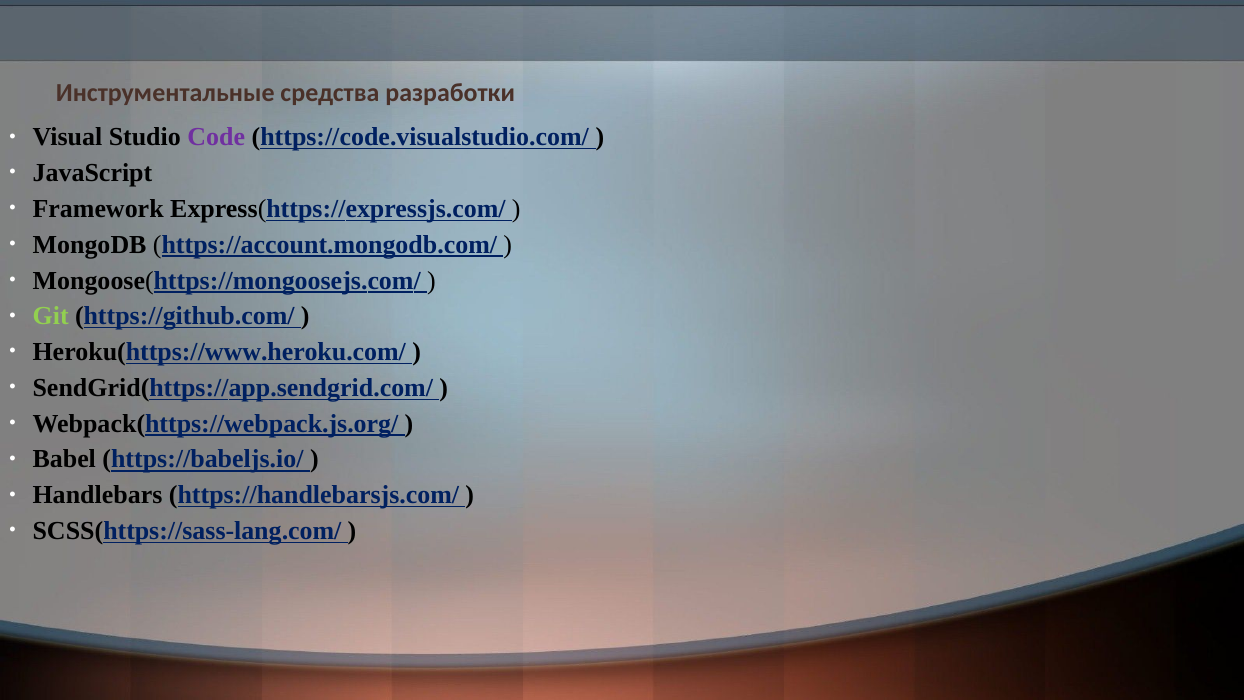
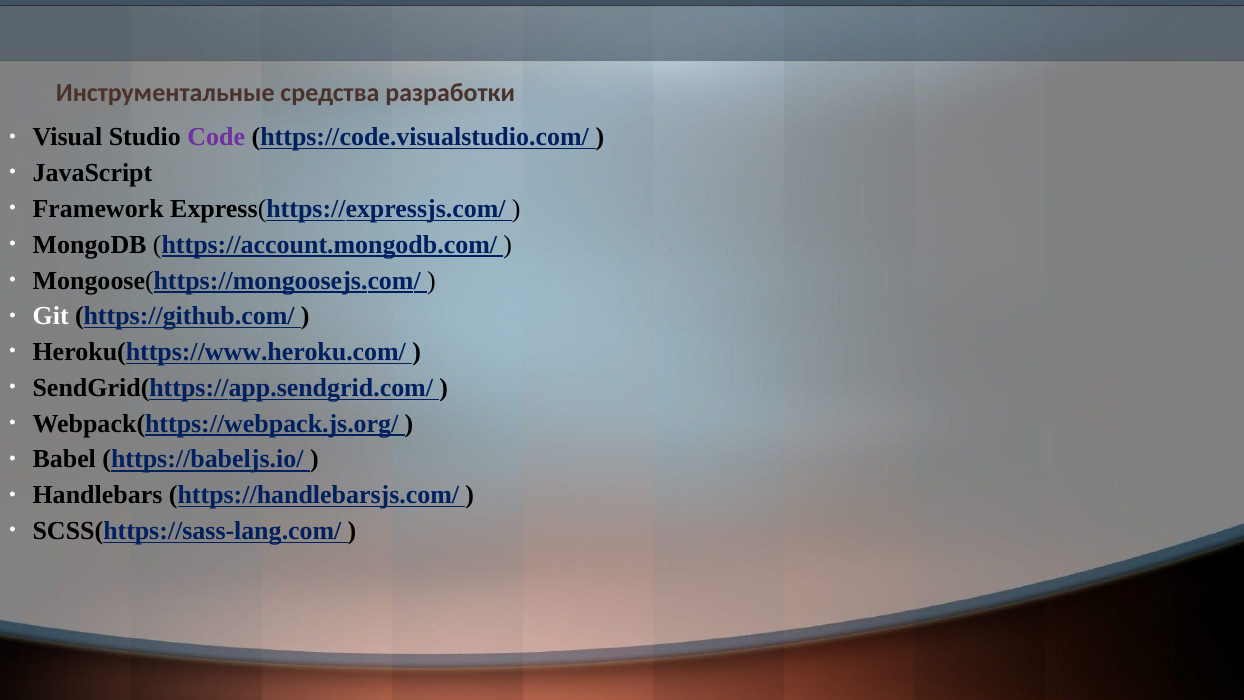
Git colour: light green -> white (51, 316)
